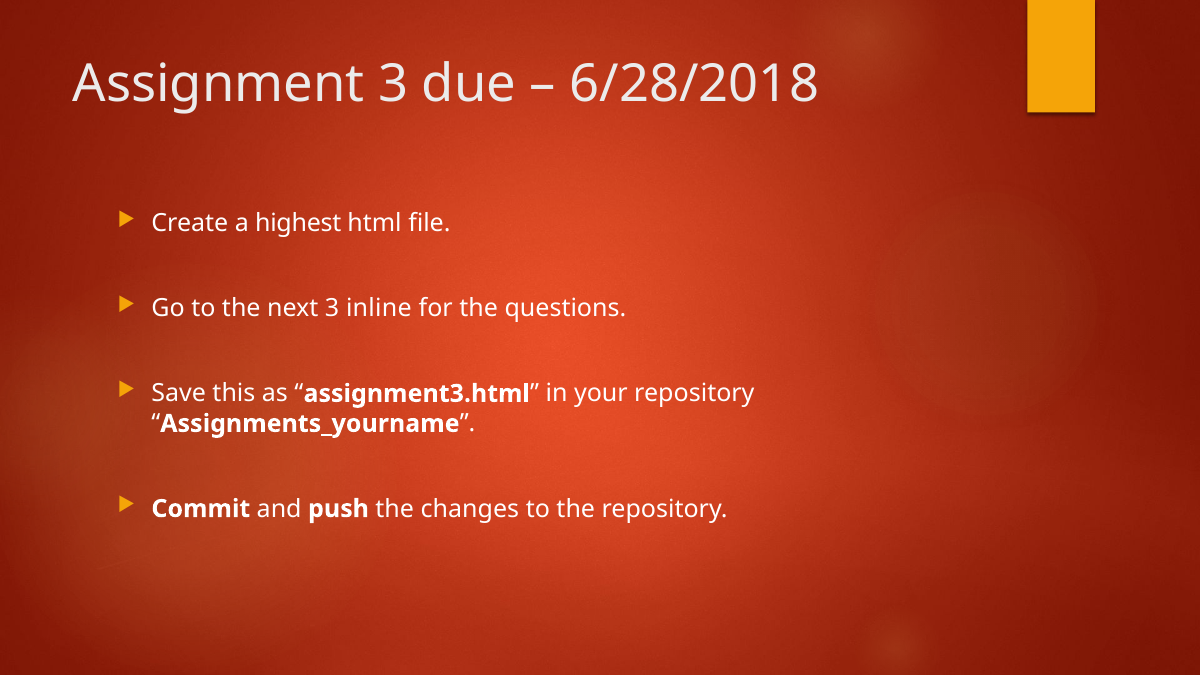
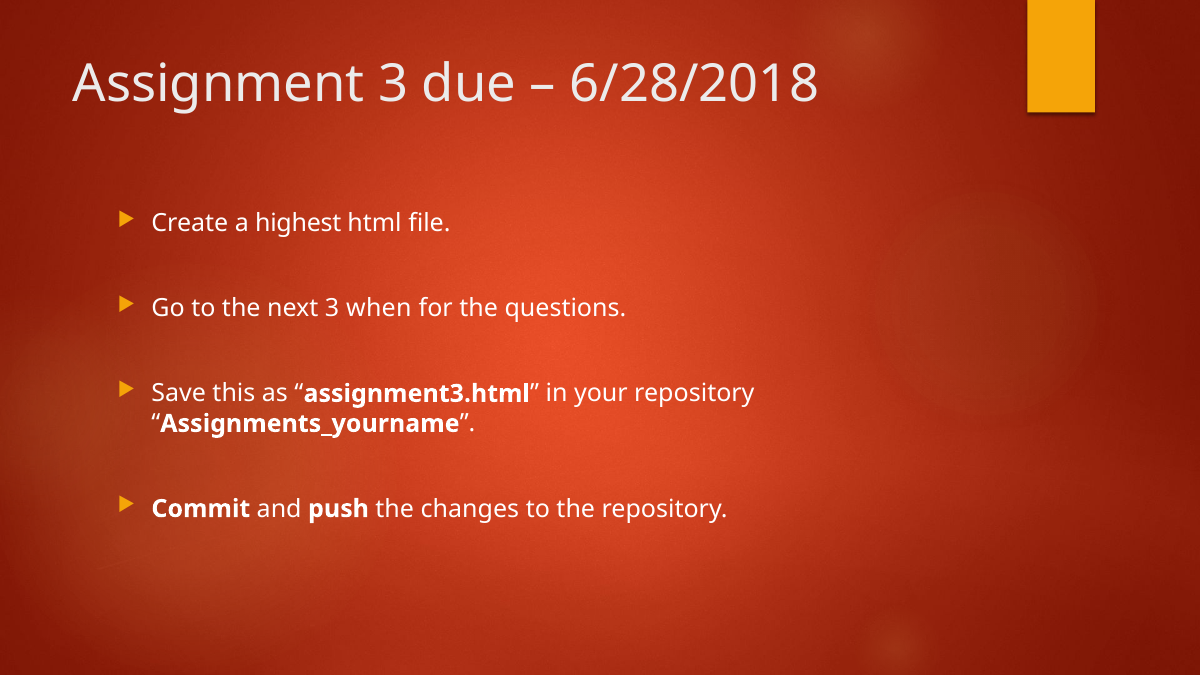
inline: inline -> when (379, 308)
